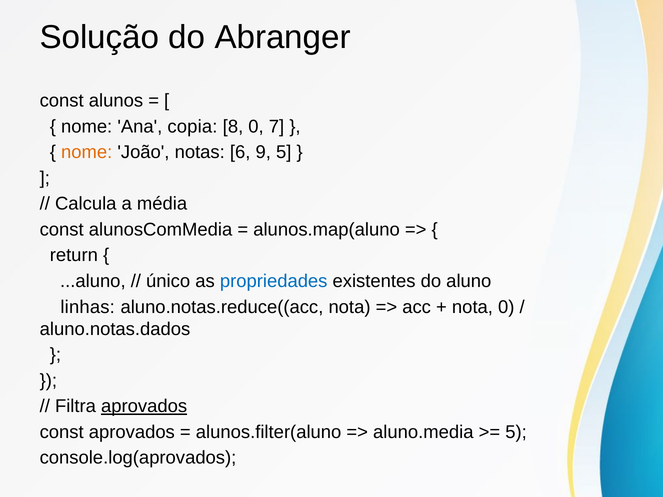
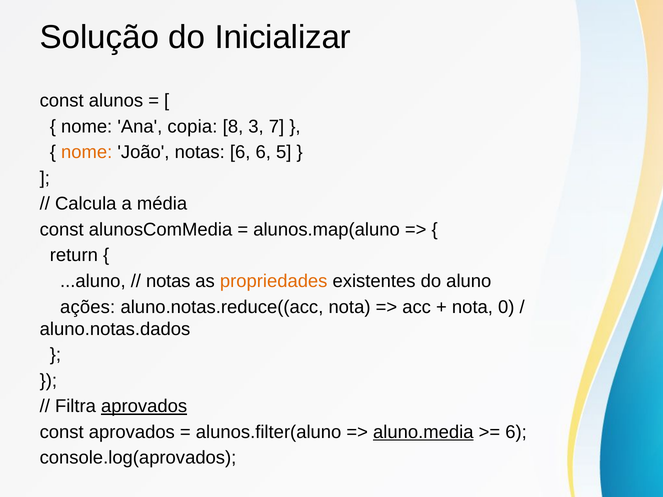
Abranger: Abranger -> Inicializar (283, 37)
8 0: 0 -> 3 (256, 127)
6 9: 9 -> 6 (263, 152)
único: único -> notas (168, 281)
propriedades colour: blue -> orange (274, 281)
linhas: linhas -> ações (88, 307)
aluno.media underline: none -> present (423, 432)
5: 5 -> 6 (516, 432)
